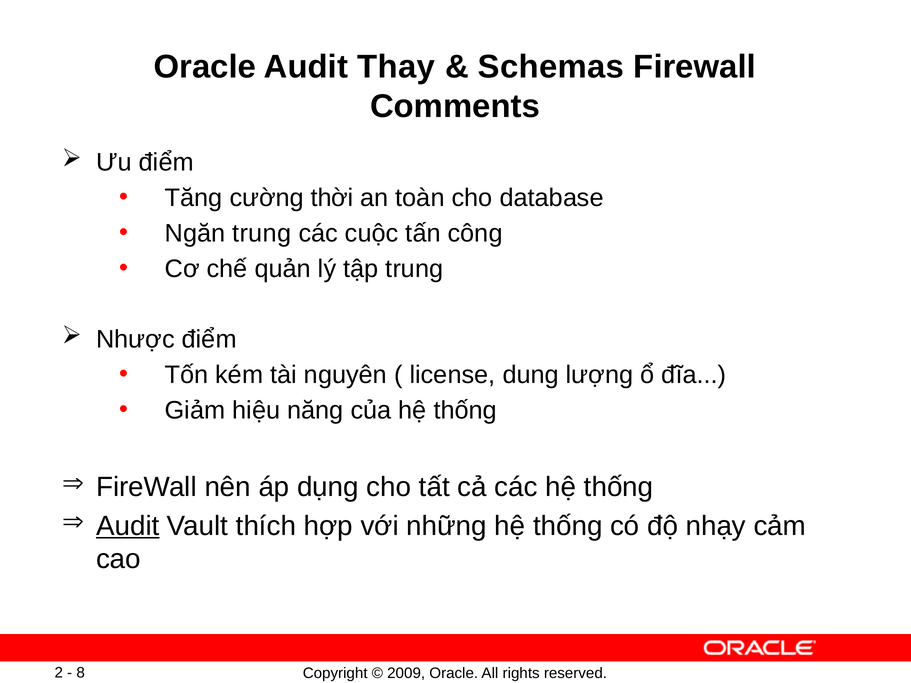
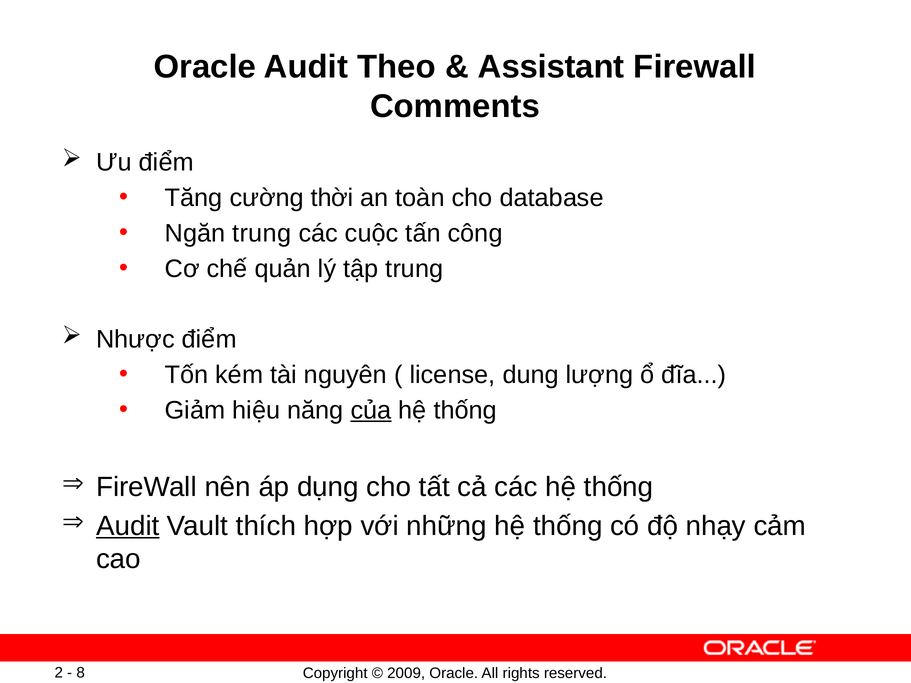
Thay: Thay -> Theo (396, 67)
Schemas: Schemas -> Assistant (551, 67)
của underline: none -> present (371, 411)
